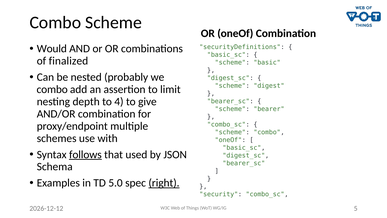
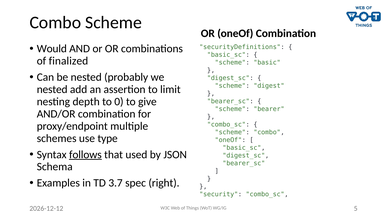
combo: combo -> nested (52, 89)
4: 4 -> 0 (119, 101)
with: with -> type (108, 138)
5.0: 5.0 -> 3.7 (116, 183)
right underline: present -> none (164, 183)
